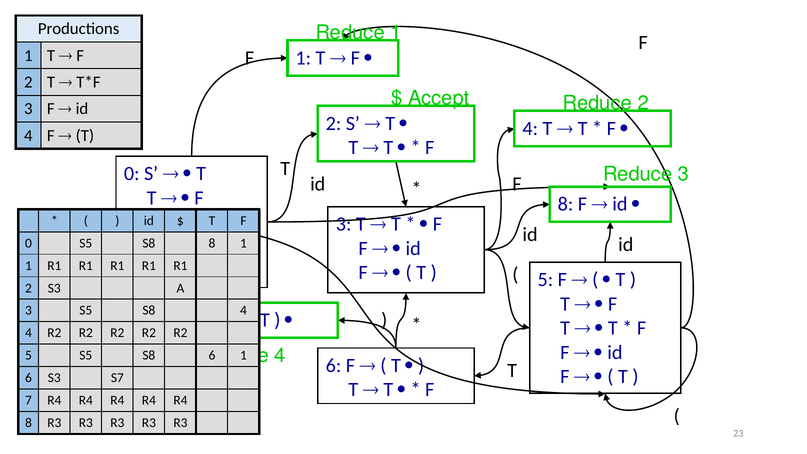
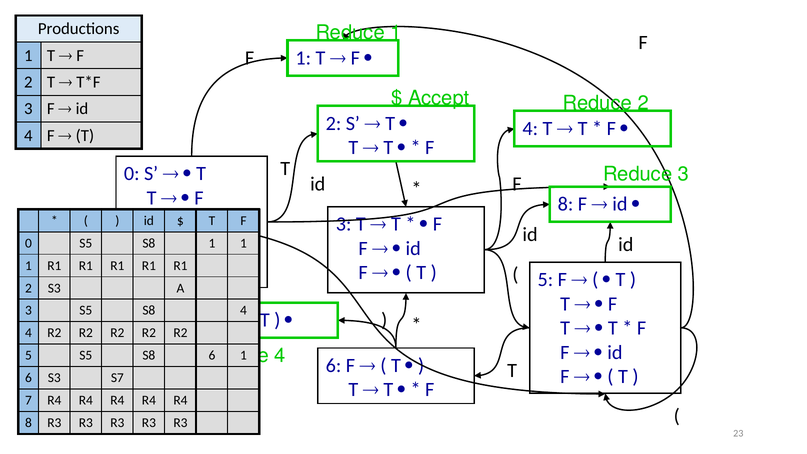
8: 8 -> 1 (212, 243)
